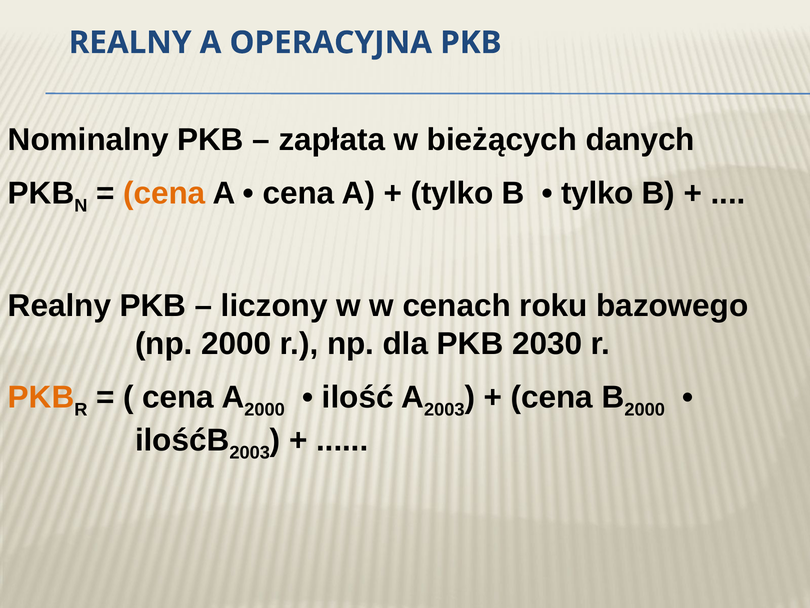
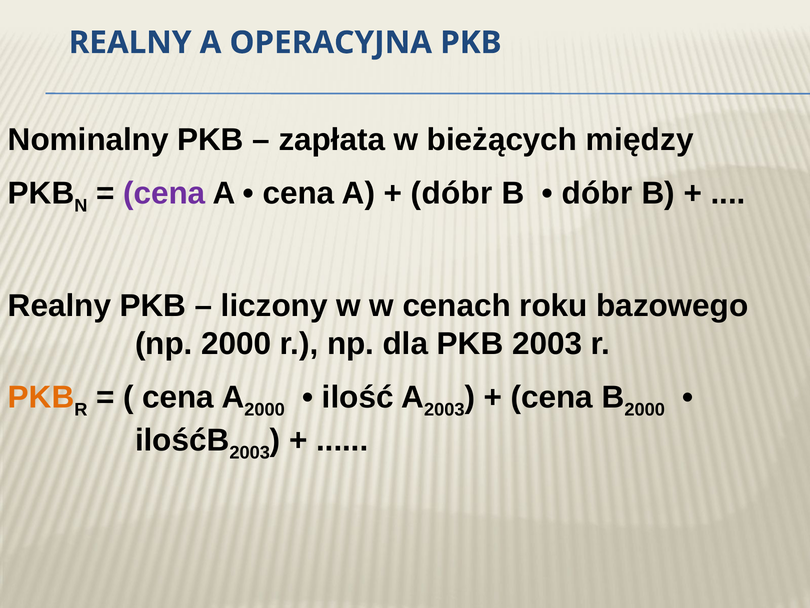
danych: danych -> między (640, 140)
cena colour: orange -> purple (164, 193)
tylko: tylko -> dóbr (452, 193)
tylko: tylko -> dóbr (597, 193)
PKB 2030: 2030 -> 2003 (547, 344)
